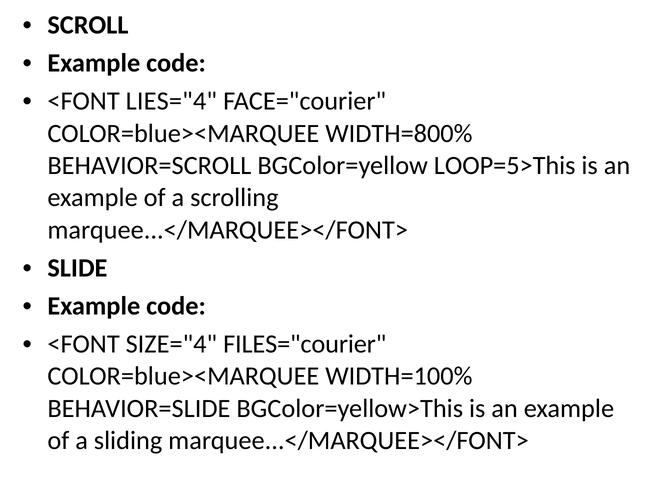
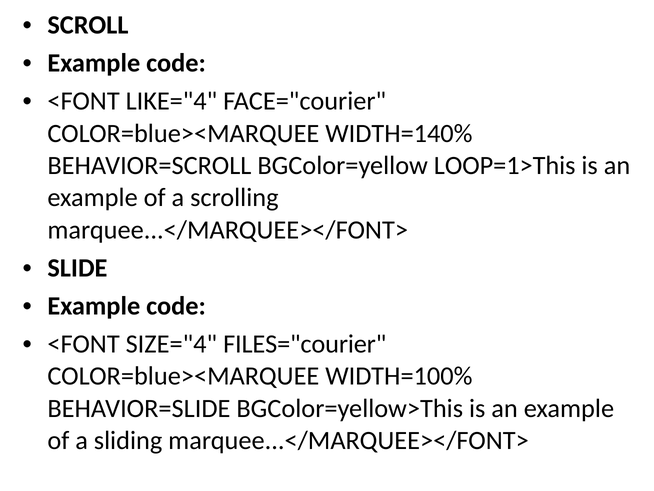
LIES="4: LIES="4 -> LIKE="4 (171, 101)
WIDTH=800%: WIDTH=800% -> WIDTH=140% (399, 133)
LOOP=5>This: LOOP=5>This -> LOOP=1>This (505, 165)
